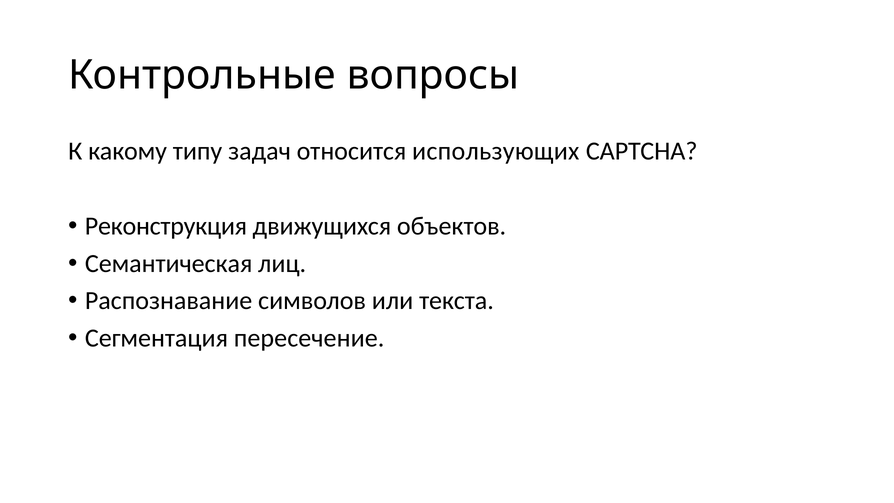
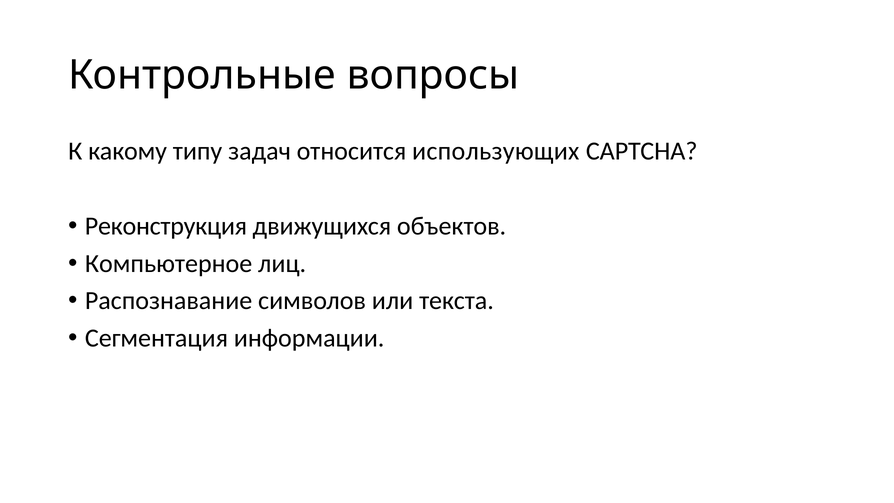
Семантическая: Семантическая -> Компьютерное (169, 263)
пересечение: пересечение -> информации (309, 338)
